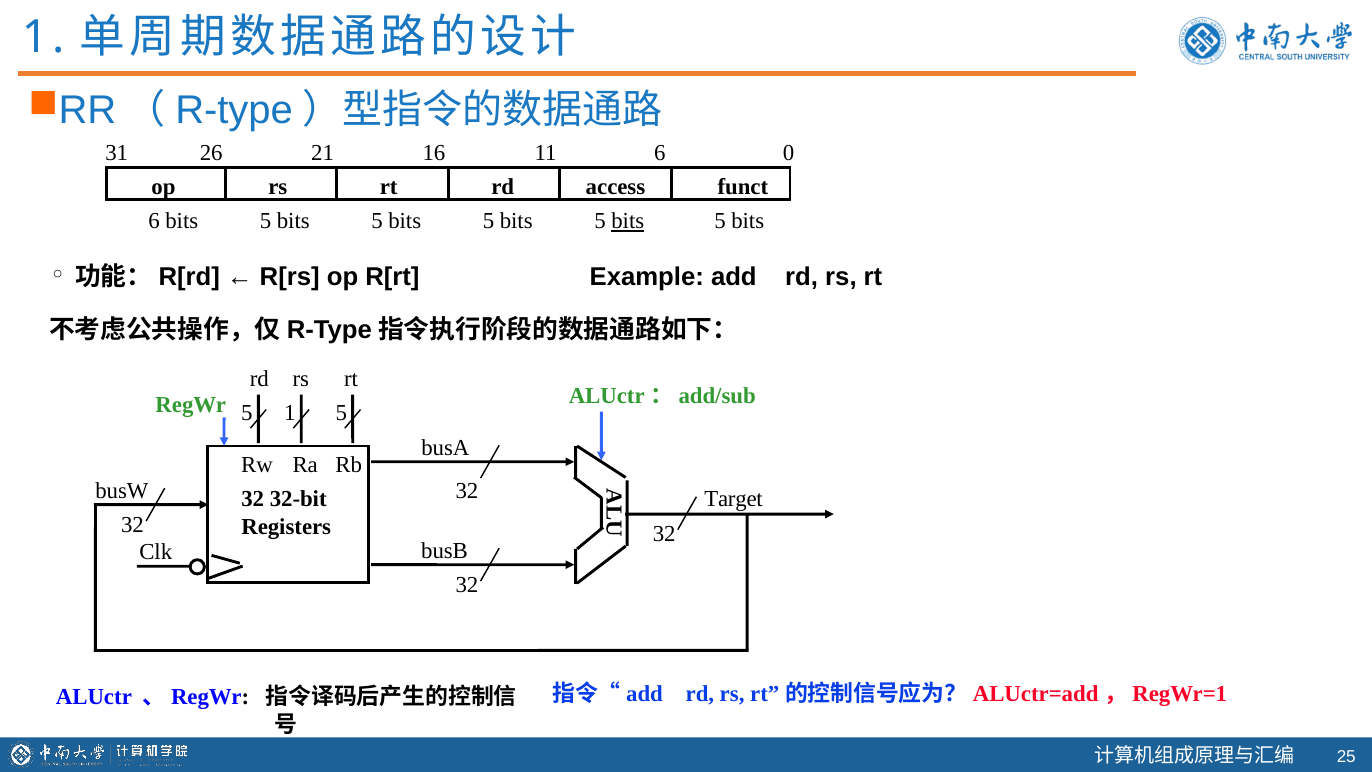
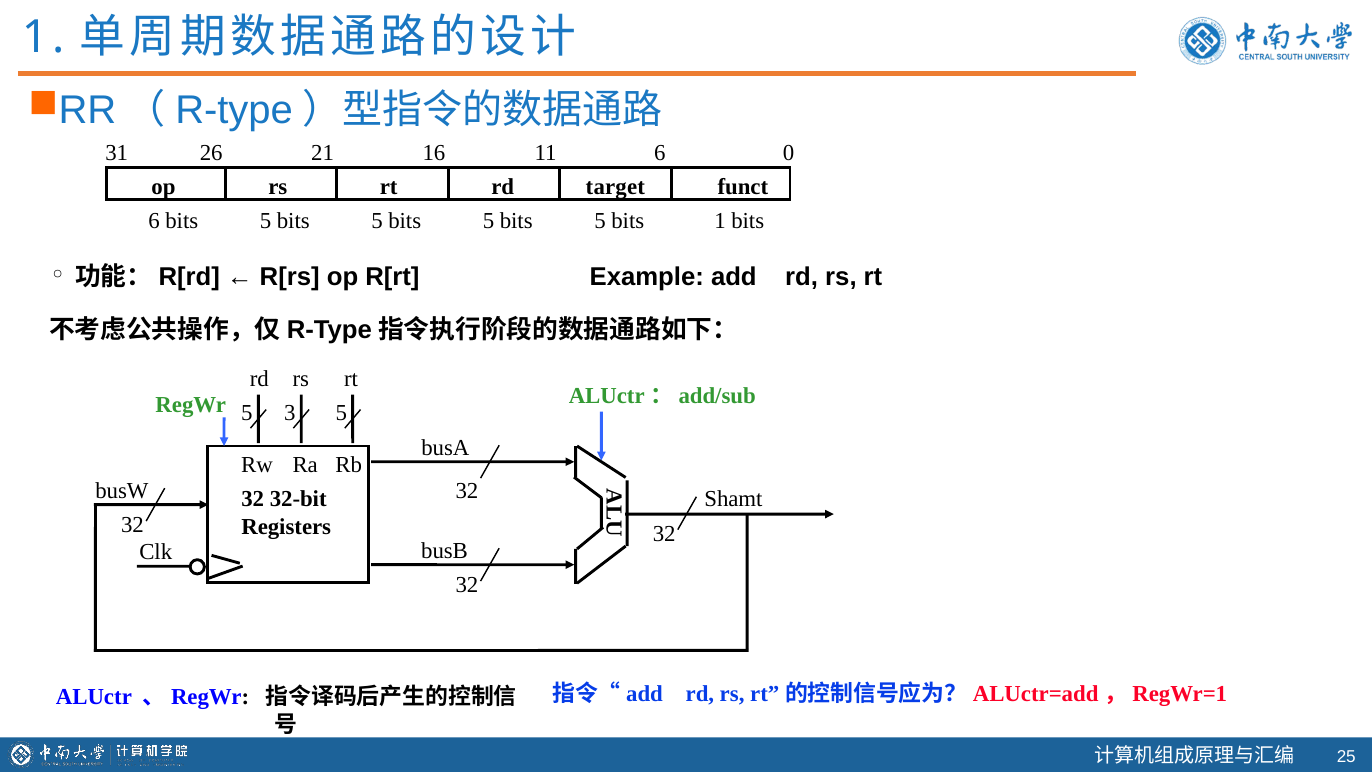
access: access -> target (615, 187)
bits underline: present -> none (628, 221)
6 bits 5: 5 -> 1 (720, 221)
5 1: 1 -> 3 (290, 413)
Target: Target -> Shamt (733, 499)
